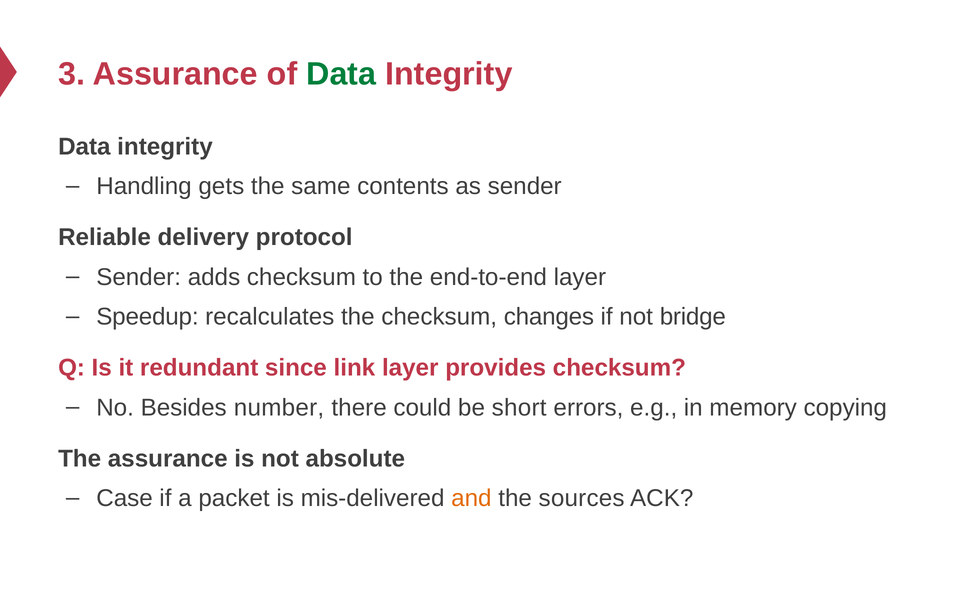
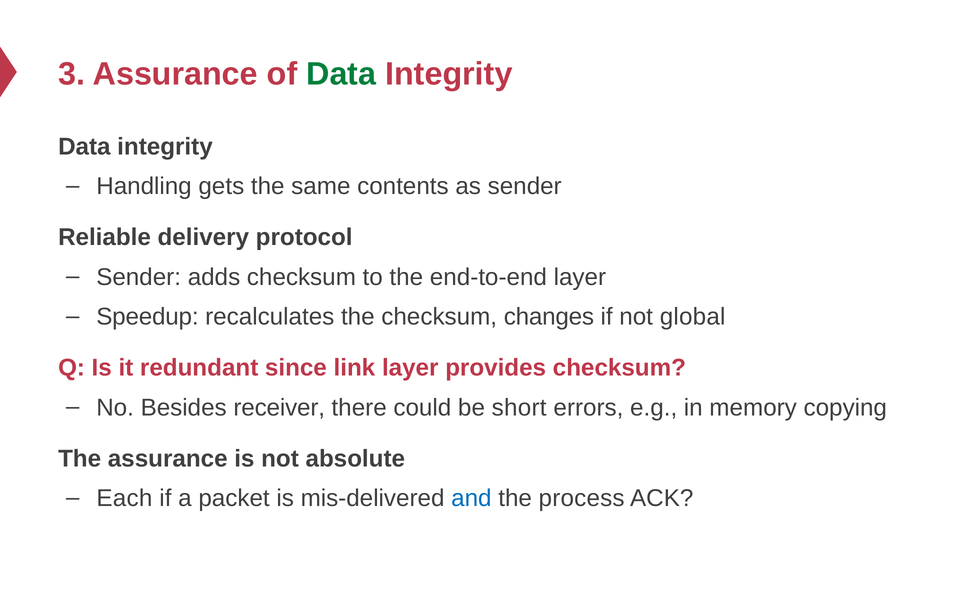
bridge: bridge -> global (693, 317)
number: number -> receiver (279, 407)
Case: Case -> Each (124, 498)
and colour: orange -> blue (471, 498)
sources: sources -> process (582, 498)
